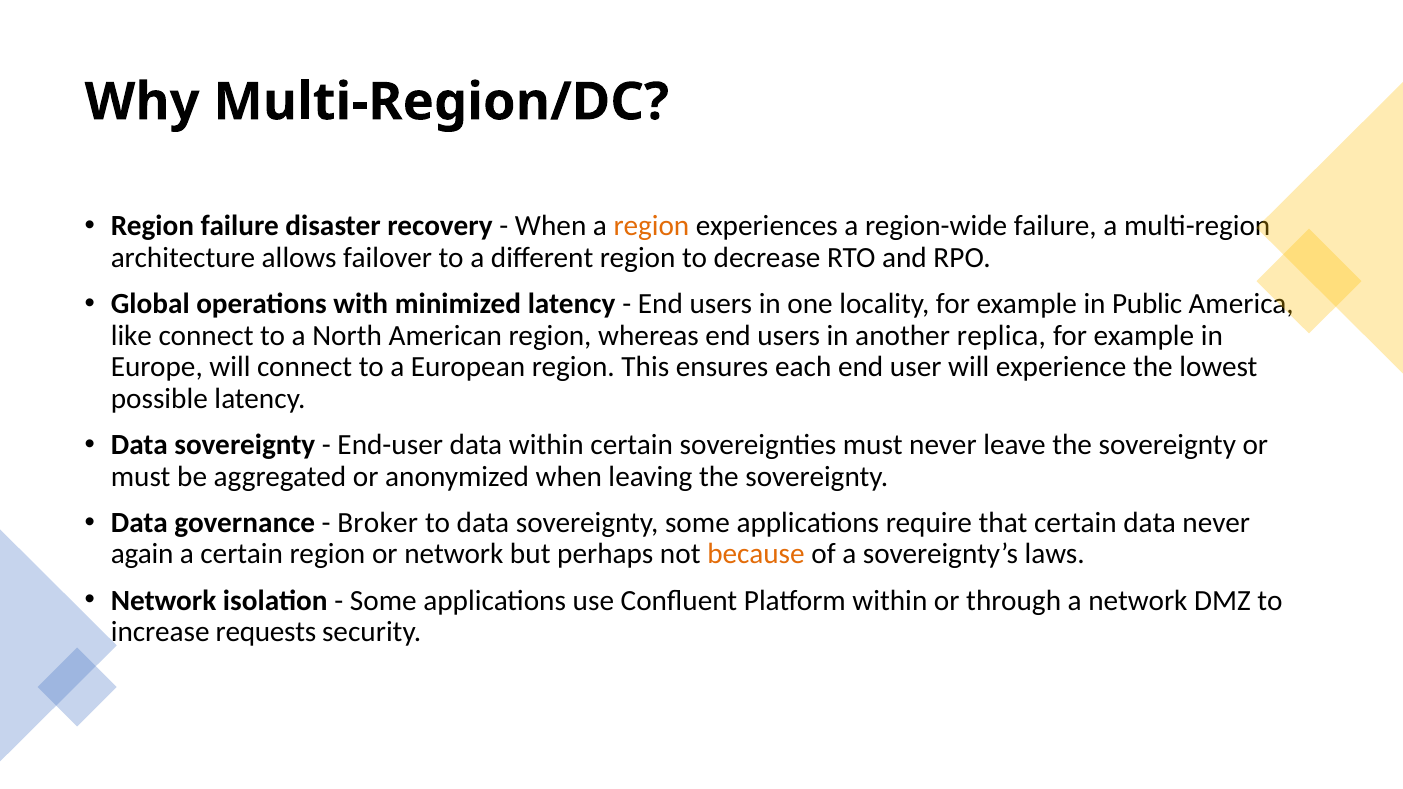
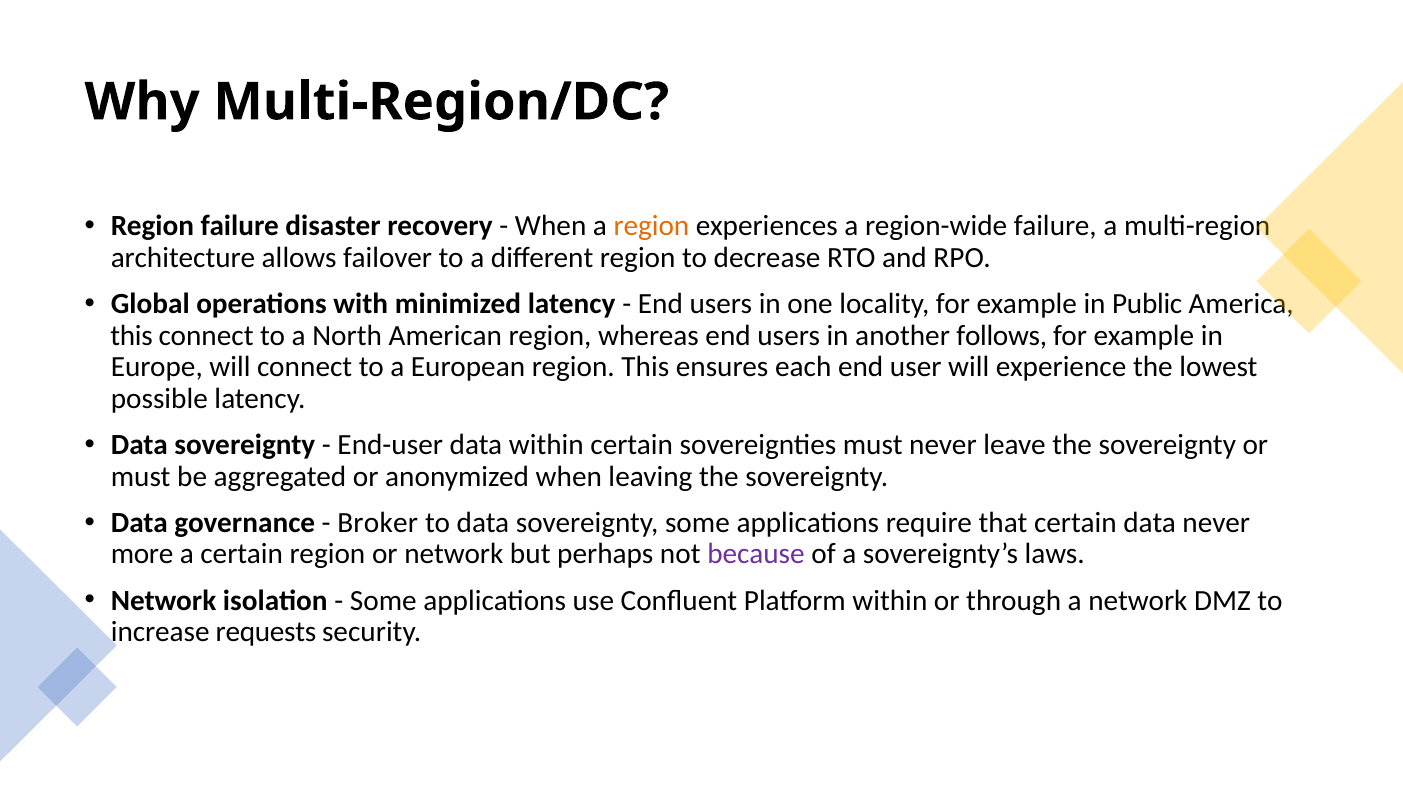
like: like -> this (132, 336)
replica: replica -> follows (1002, 336)
again: again -> more (142, 554)
because colour: orange -> purple (756, 554)
